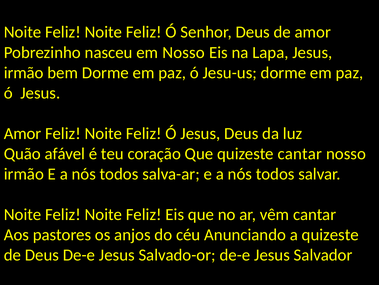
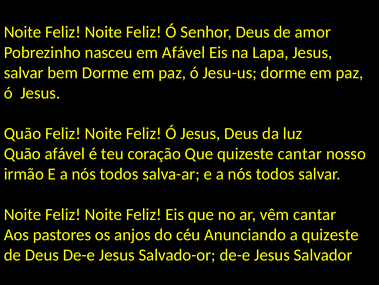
em Nosso: Nosso -> Afável (184, 52)
irmão: irmão -> salvar (24, 73)
Amor: Amor -> Quão (22, 133)
